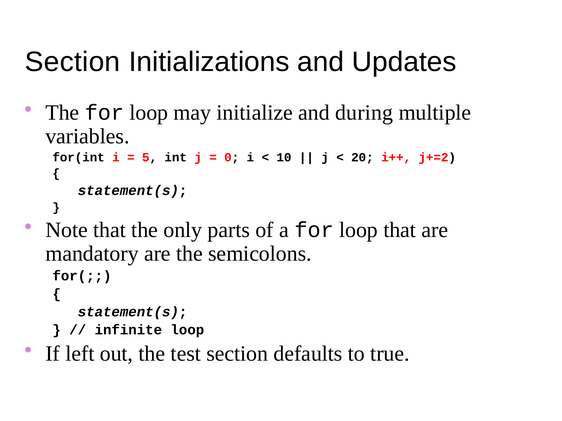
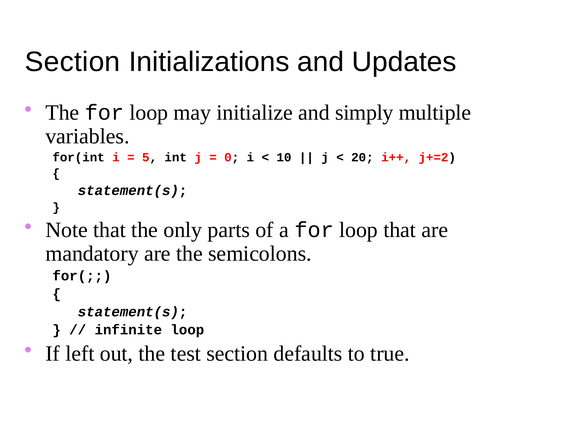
during: during -> simply (364, 113)
